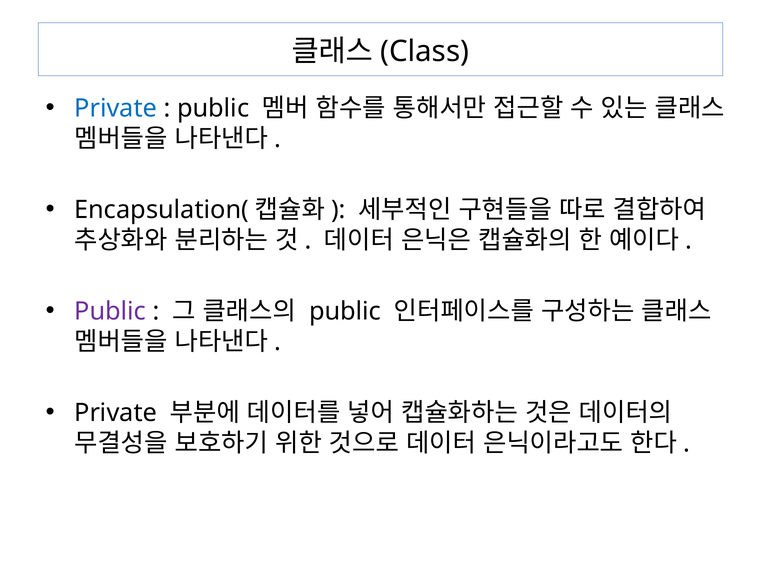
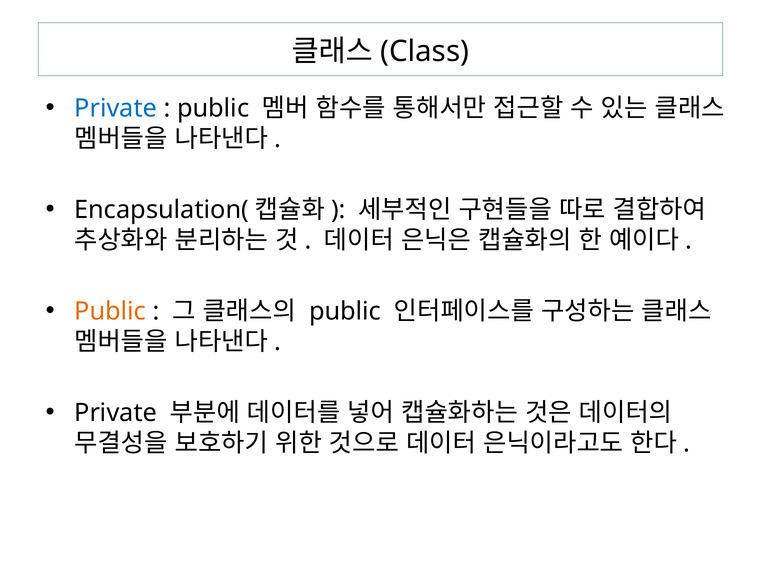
Public colour: purple -> orange (110, 311)
